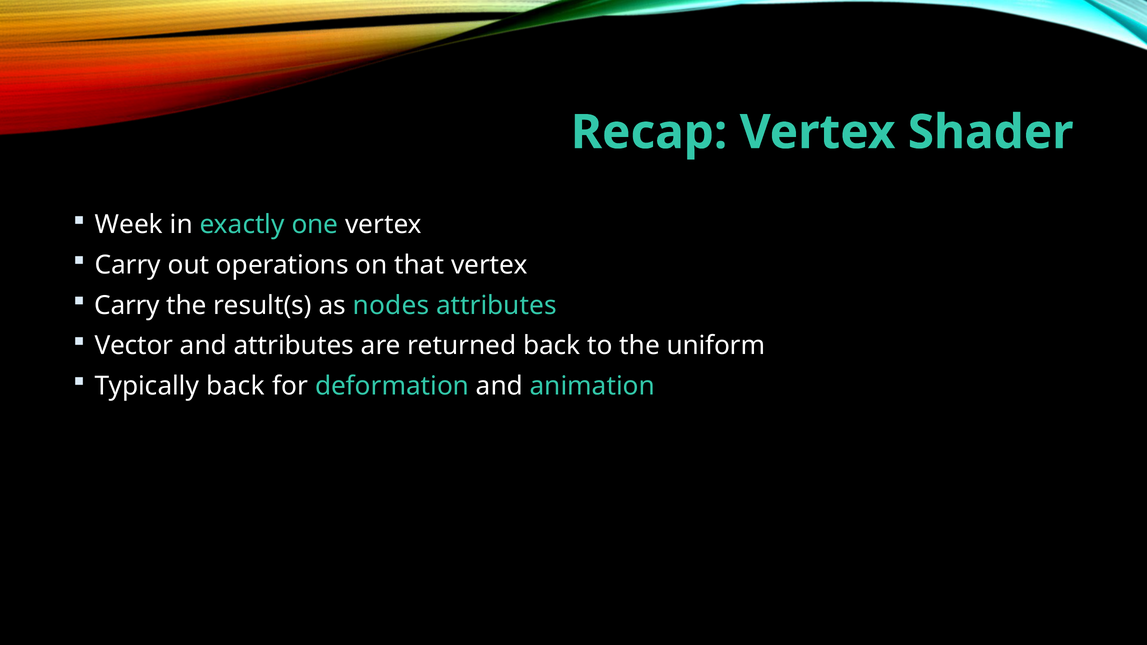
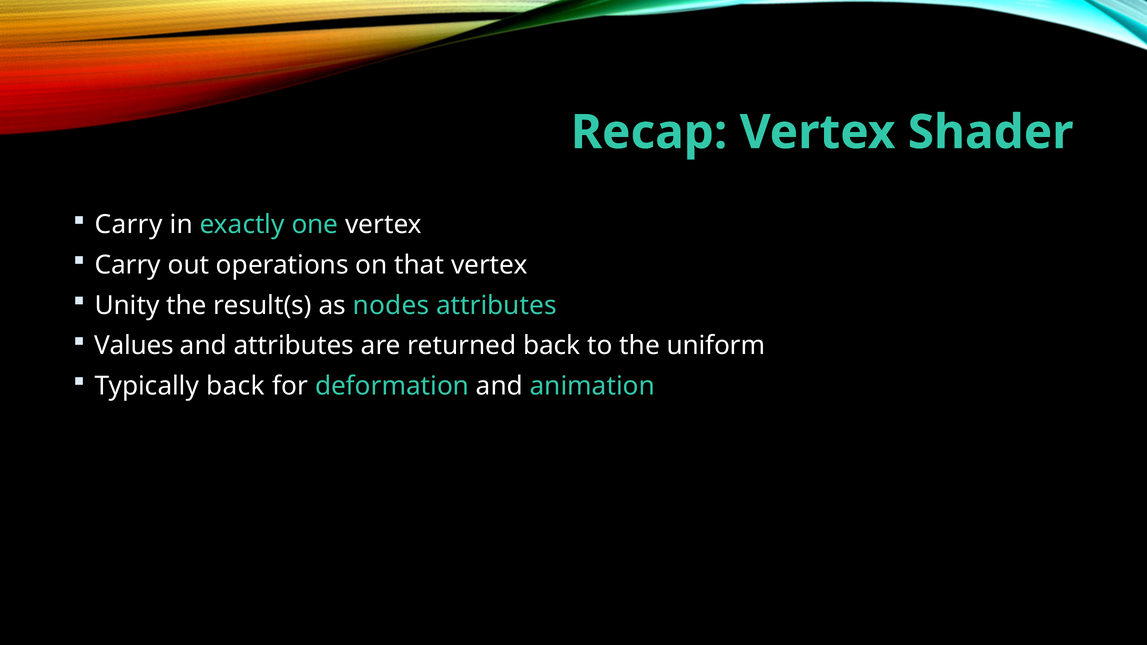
Week: Week -> Carry (129, 225)
Carry: Carry -> Unity (127, 305)
Vector: Vector -> Values (134, 346)
